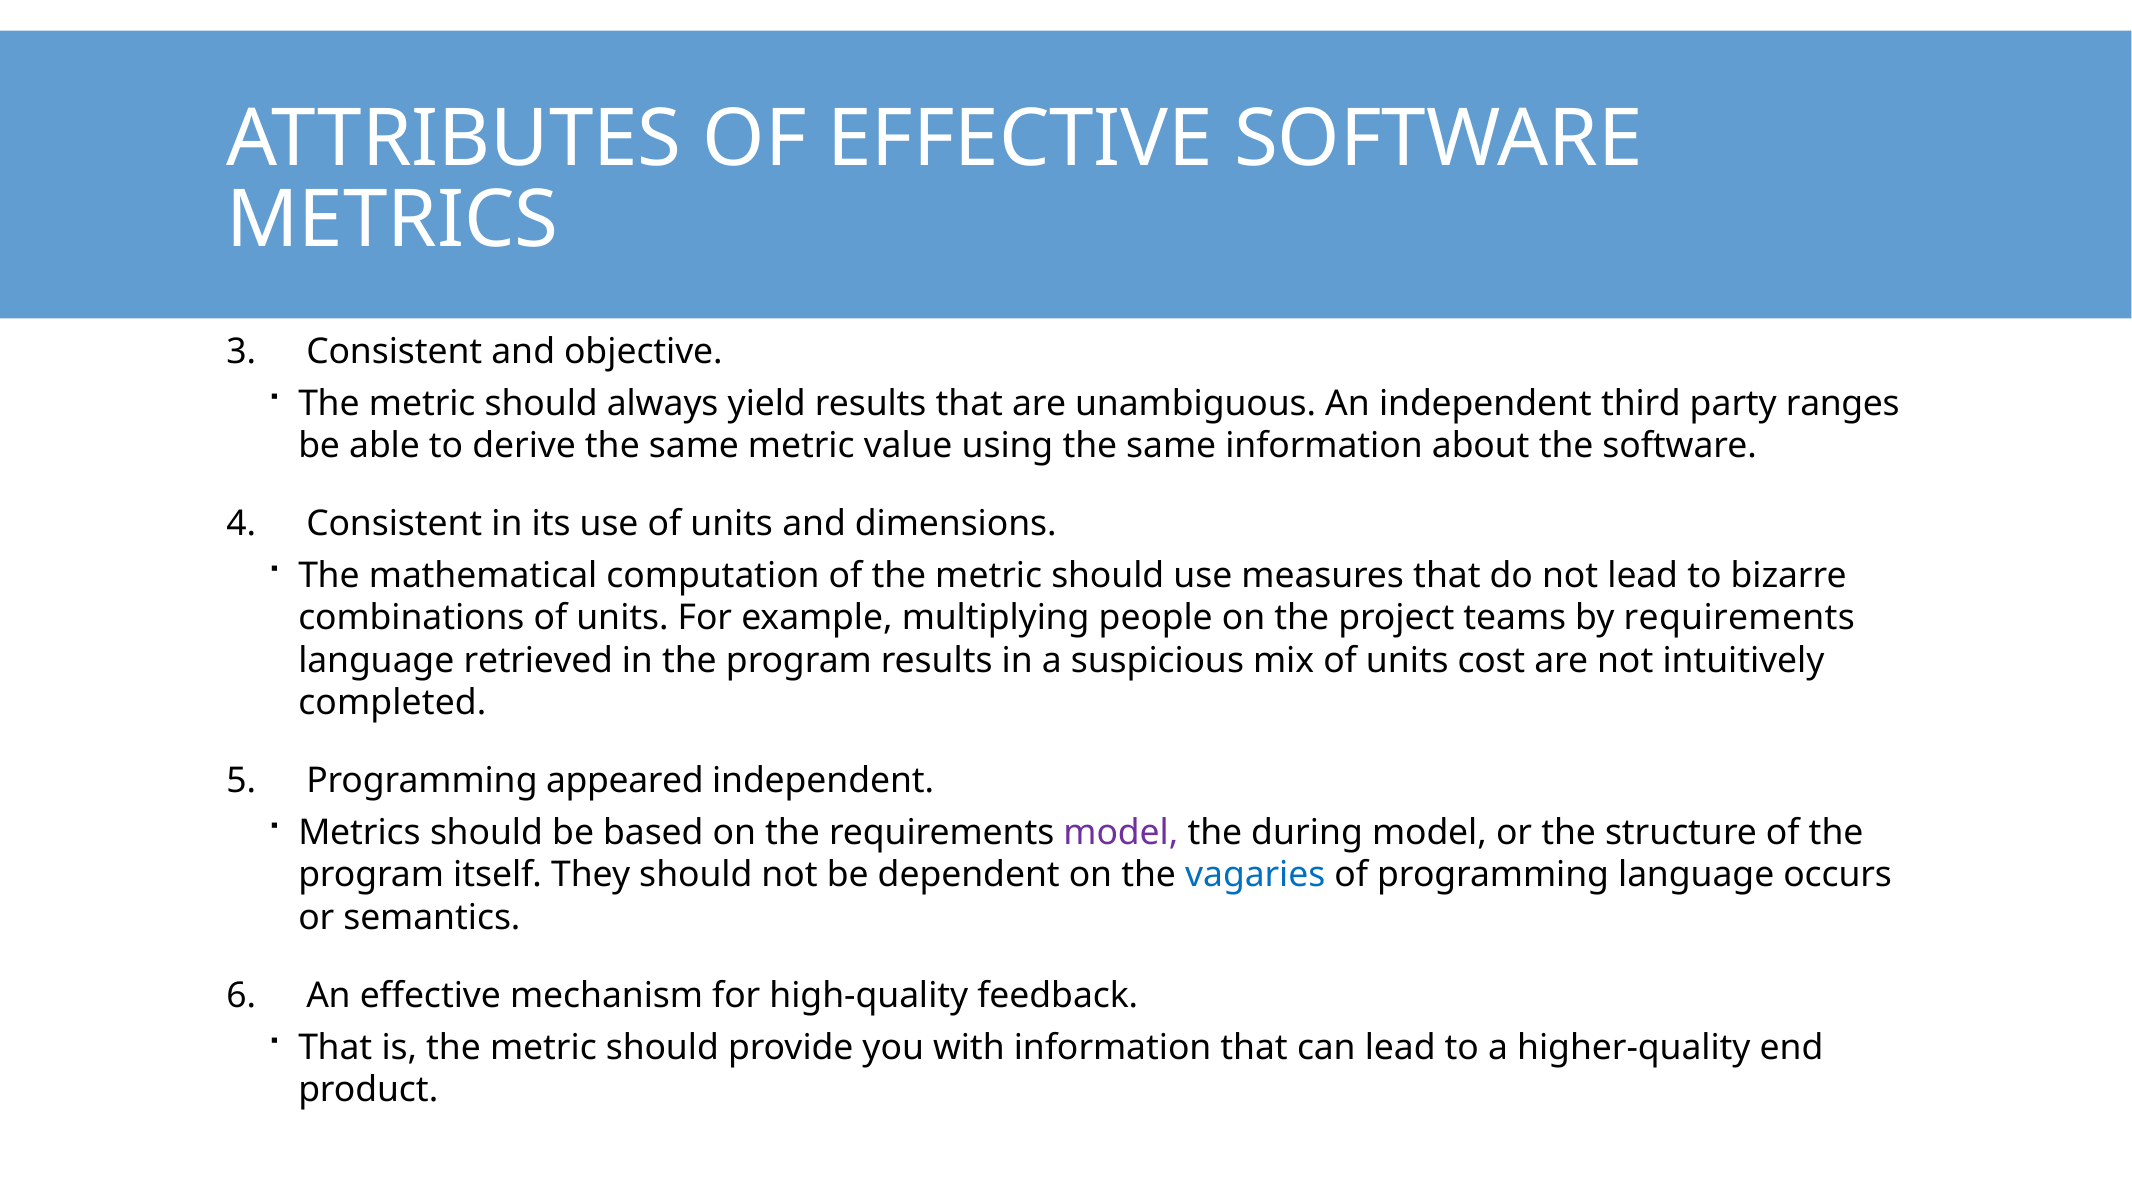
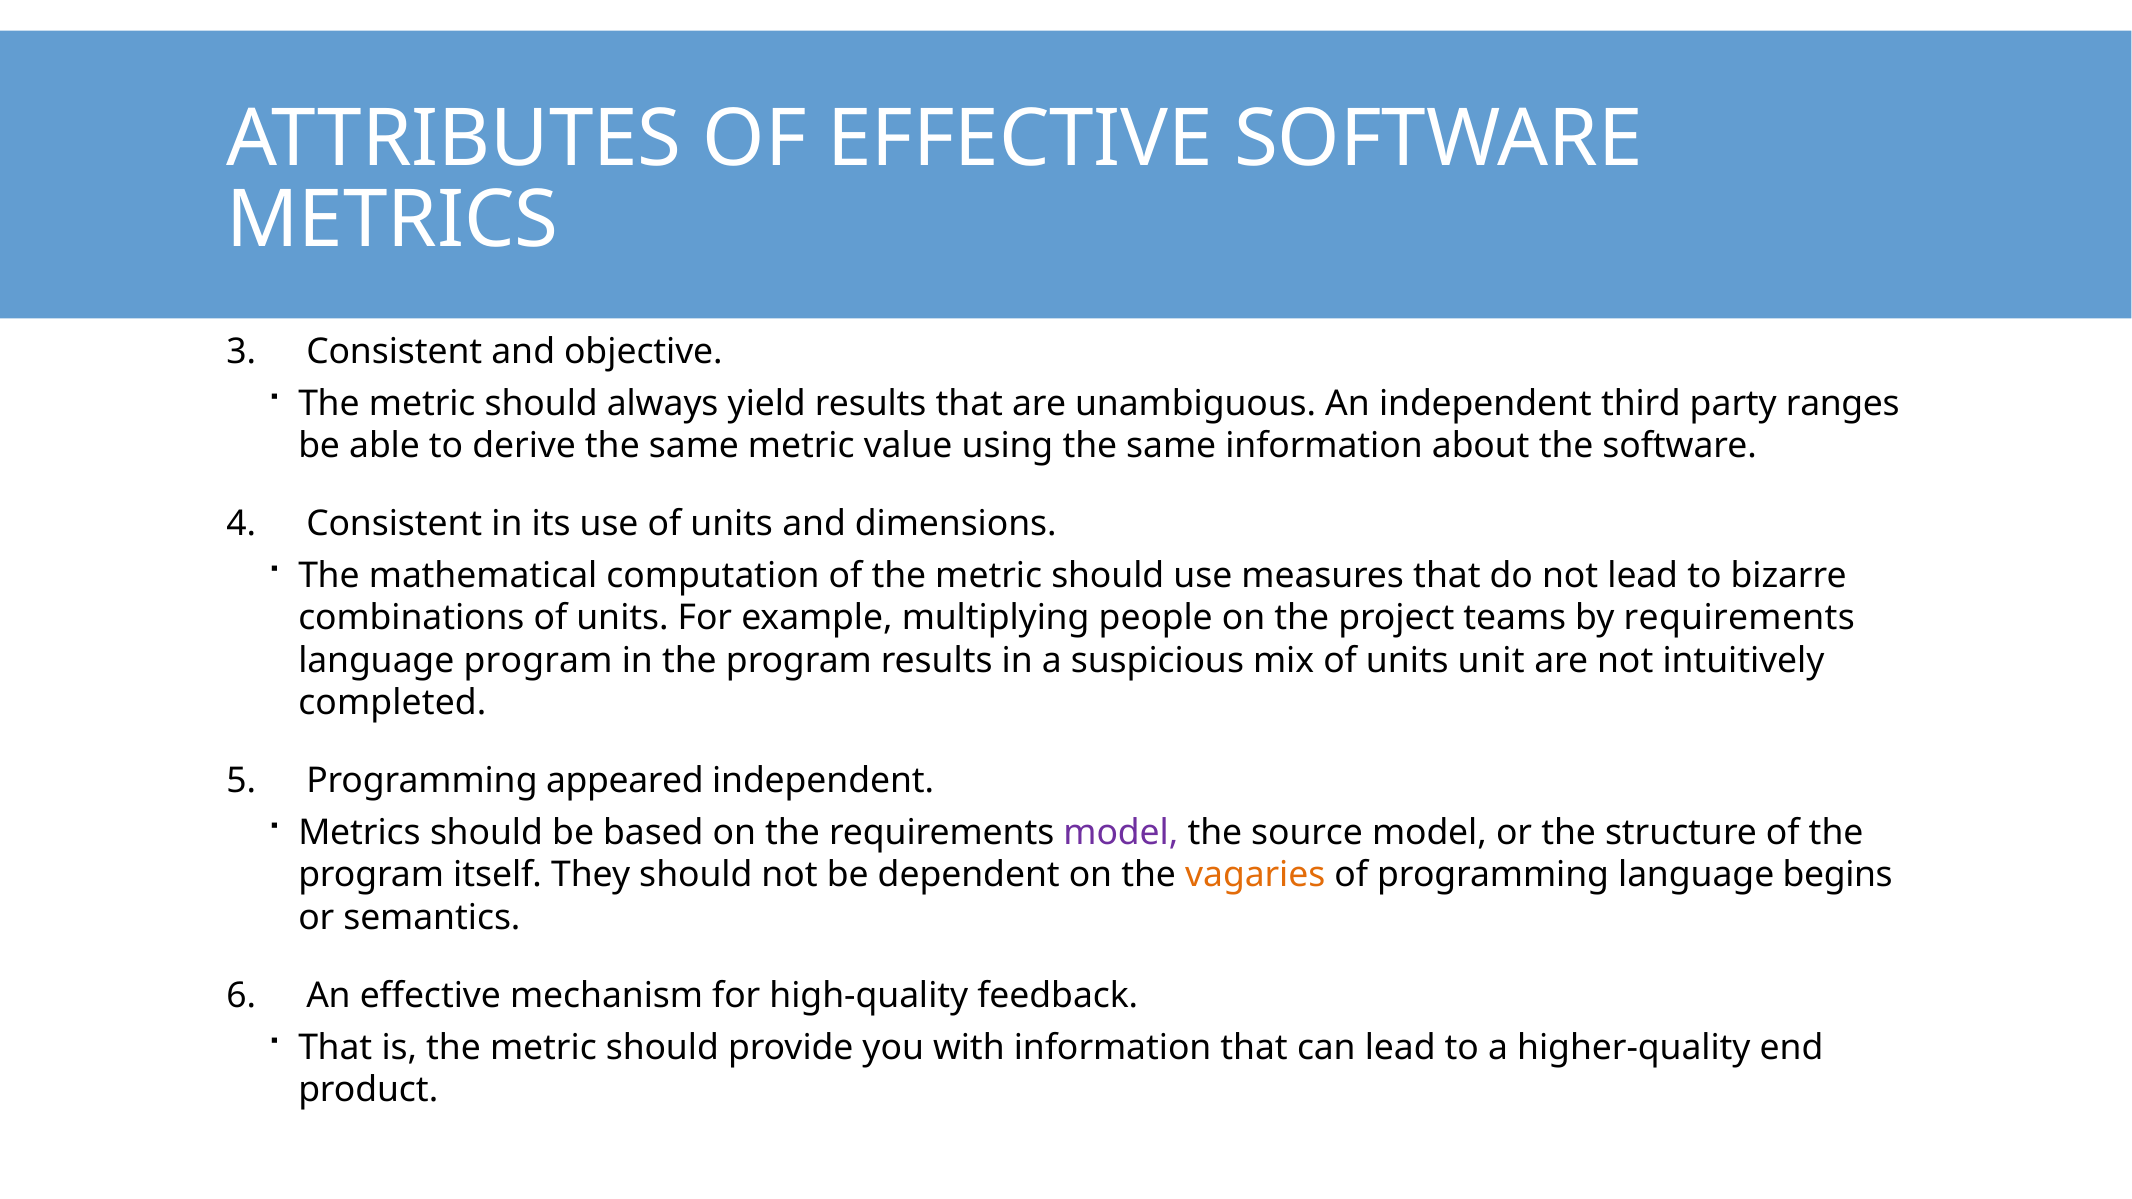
language retrieved: retrieved -> program (538, 661)
cost: cost -> unit (1491, 661)
during: during -> source (1307, 833)
vagaries colour: blue -> orange (1255, 875)
occurs: occurs -> begins (1838, 875)
